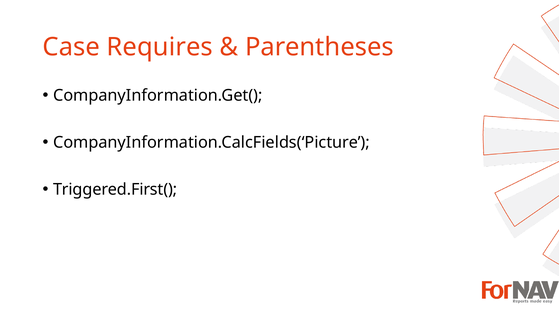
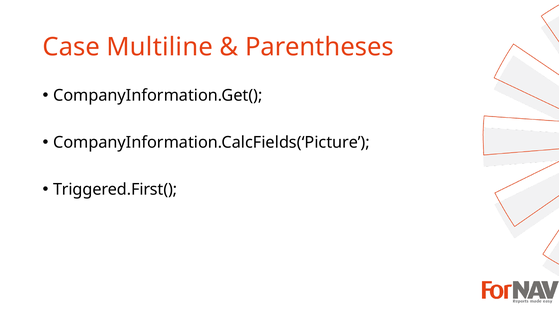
Requires: Requires -> Multiline (160, 47)
